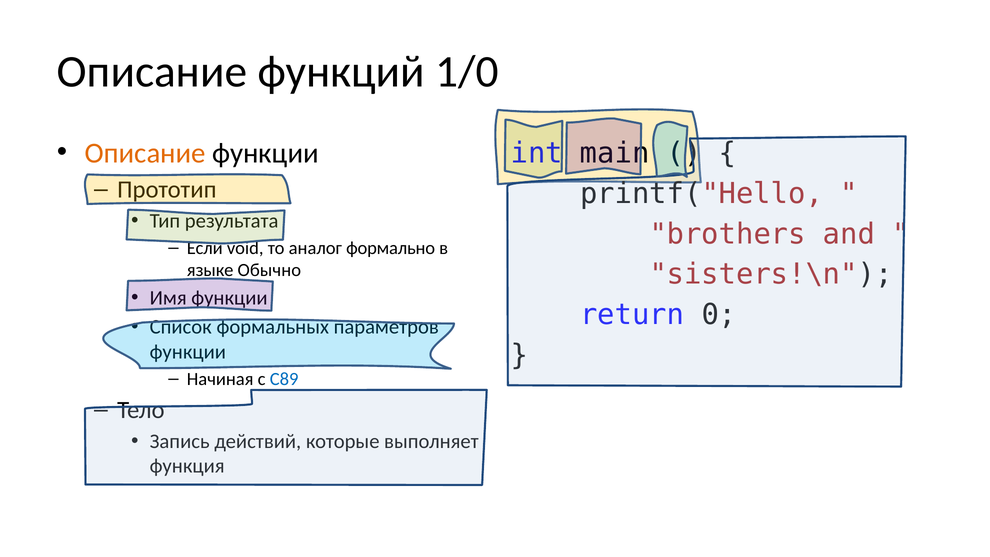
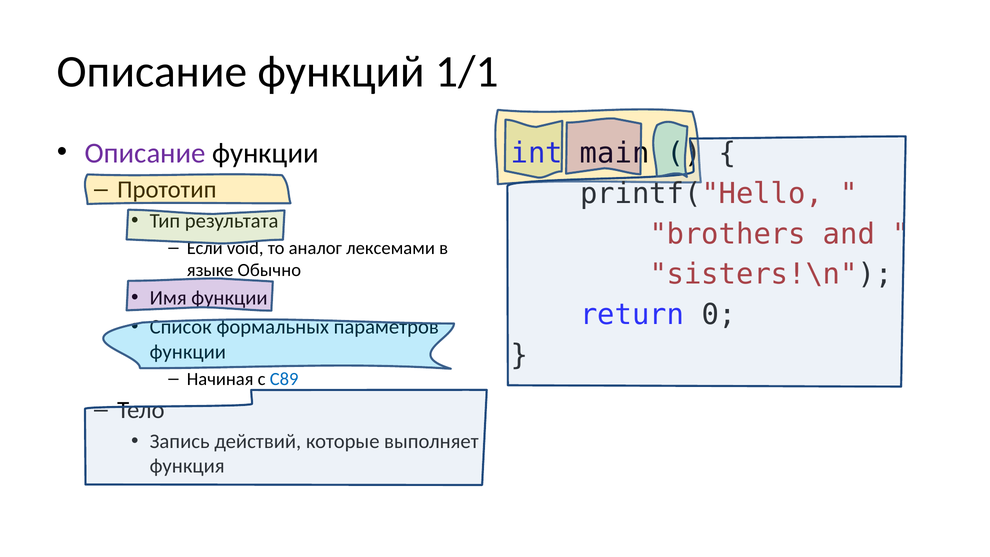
1/0: 1/0 -> 1/1 (467, 72)
Описание colour: orange -> purple (145, 153)
формально: формально -> лексемами (391, 248)
